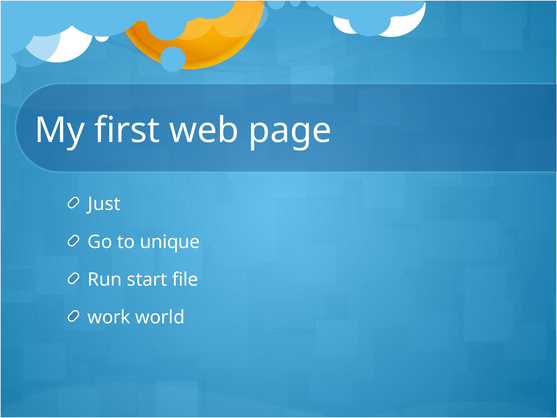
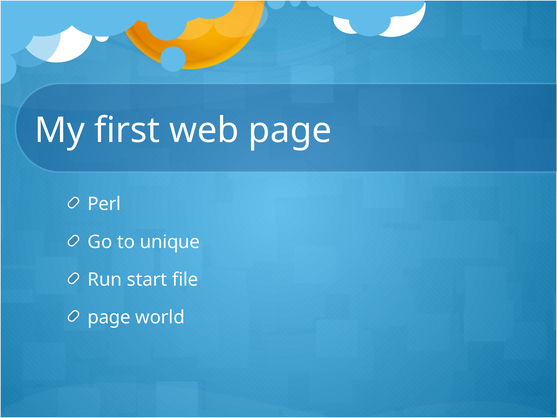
Just: Just -> Perl (104, 204)
work: work -> page (109, 317)
